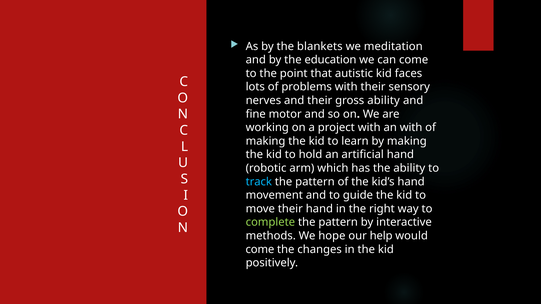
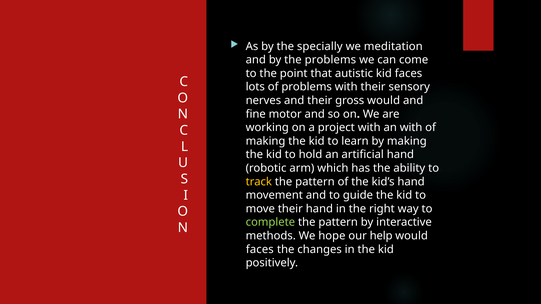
blankets: blankets -> specially (320, 46)
the education: education -> problems (330, 60)
gross ability: ability -> would (384, 101)
track colour: light blue -> yellow (259, 182)
come: come -> faces (260, 250)
